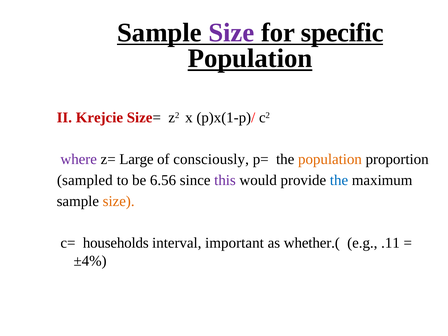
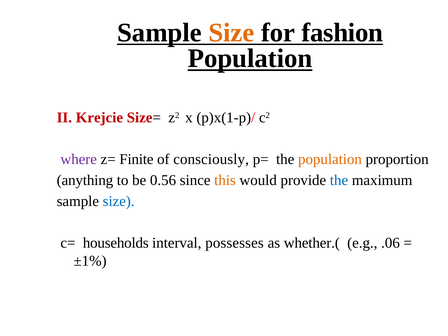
Size colour: purple -> orange (231, 33)
specific: specific -> fashion (342, 33)
Large: Large -> Finite (136, 159)
sampled: sampled -> anything (85, 180)
6.56: 6.56 -> 0.56 (163, 180)
this colour: purple -> orange (225, 180)
size colour: orange -> blue (119, 201)
important: important -> possesses (234, 243)
.11: .11 -> .06 (390, 243)
±4%: ±4% -> ±1% (90, 261)
